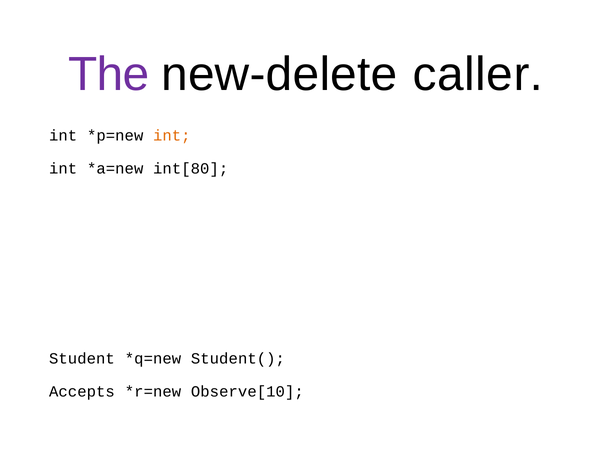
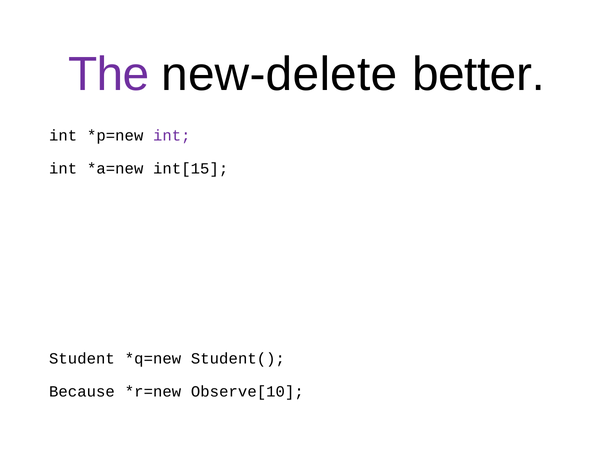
caller: caller -> better (478, 75)
int colour: orange -> purple (172, 135)
int[80: int[80 -> int[15 (191, 169)
Accepts: Accepts -> Because (82, 392)
